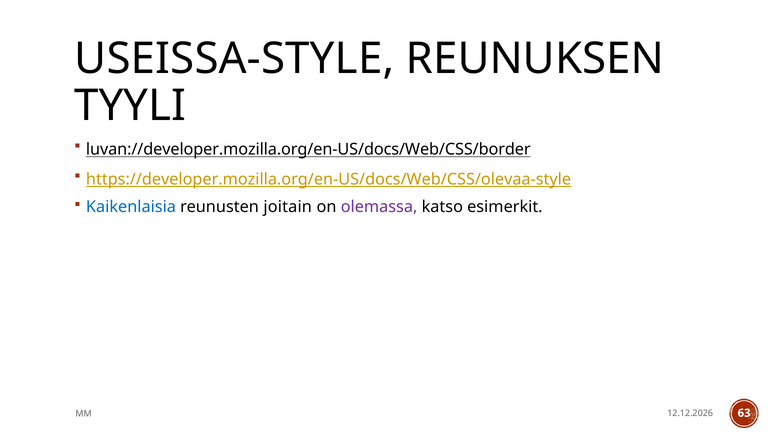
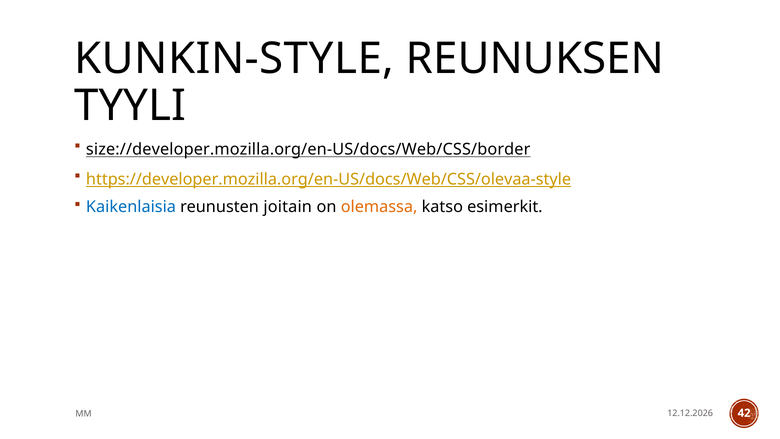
USEISSA-STYLE: USEISSA-STYLE -> KUNKIN-STYLE (234, 59)
luvan://developer.mozilla.org/en-US/docs/Web/CSS/border: luvan://developer.mozilla.org/en-US/docs/Web/CSS/border -> size://developer.mozilla.org/en-US/docs/Web/CSS/border (308, 149)
olemassa colour: purple -> orange (379, 207)
63: 63 -> 42 (744, 413)
